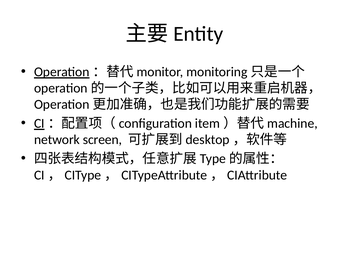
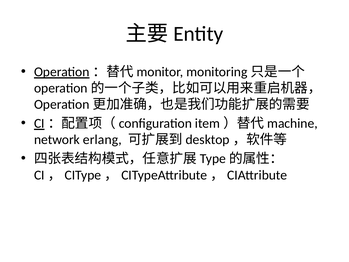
screen: screen -> erlang (102, 140)
